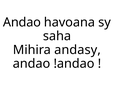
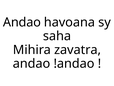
andasy: andasy -> zavatra (78, 50)
